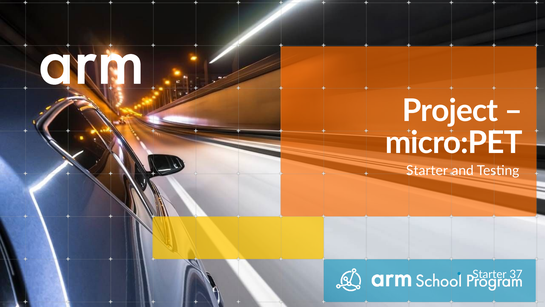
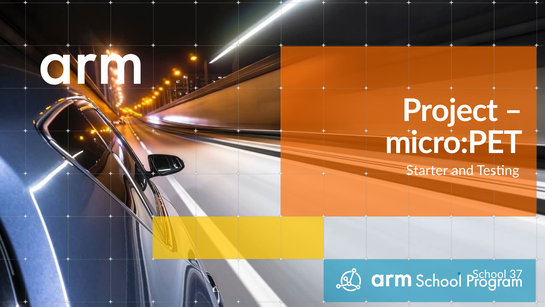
Starter: Starter -> School (489, 274)
